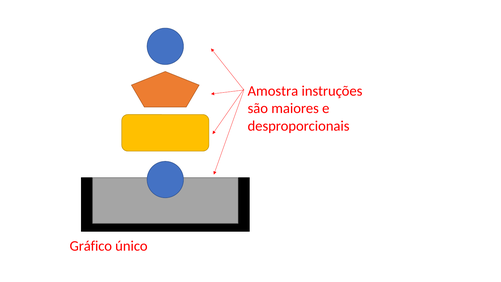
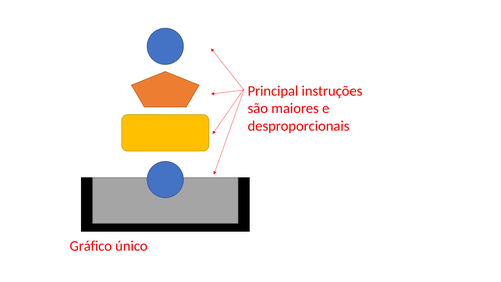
Amostra: Amostra -> Principal (273, 91)
